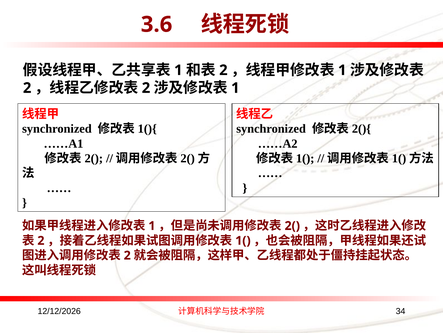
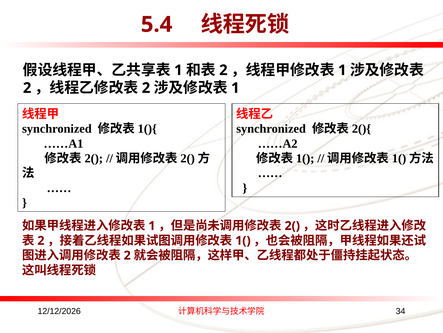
3.6: 3.6 -> 5.4 (157, 24)
